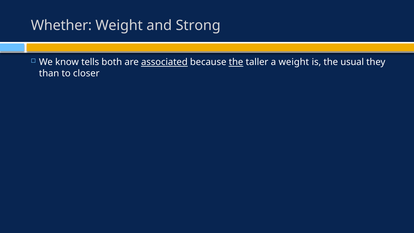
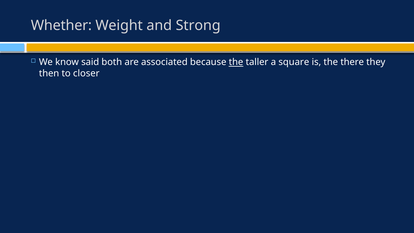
tells: tells -> said (90, 62)
associated underline: present -> none (164, 62)
a weight: weight -> square (294, 62)
usual: usual -> there (352, 62)
than: than -> then (49, 73)
